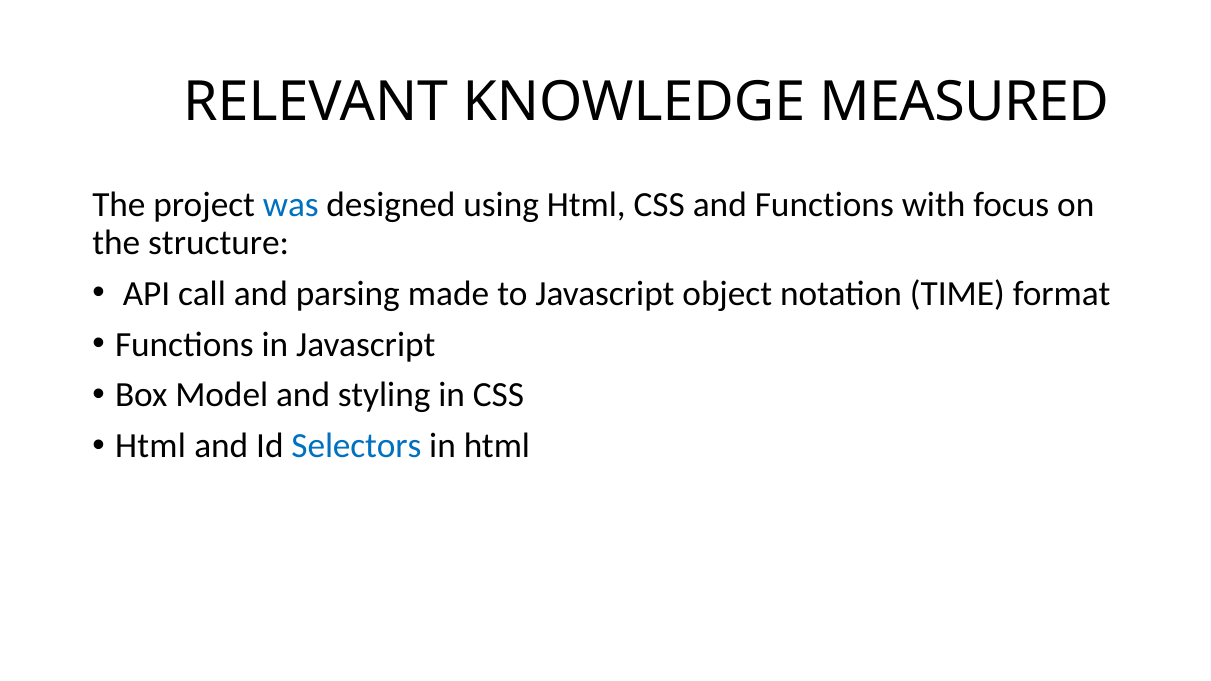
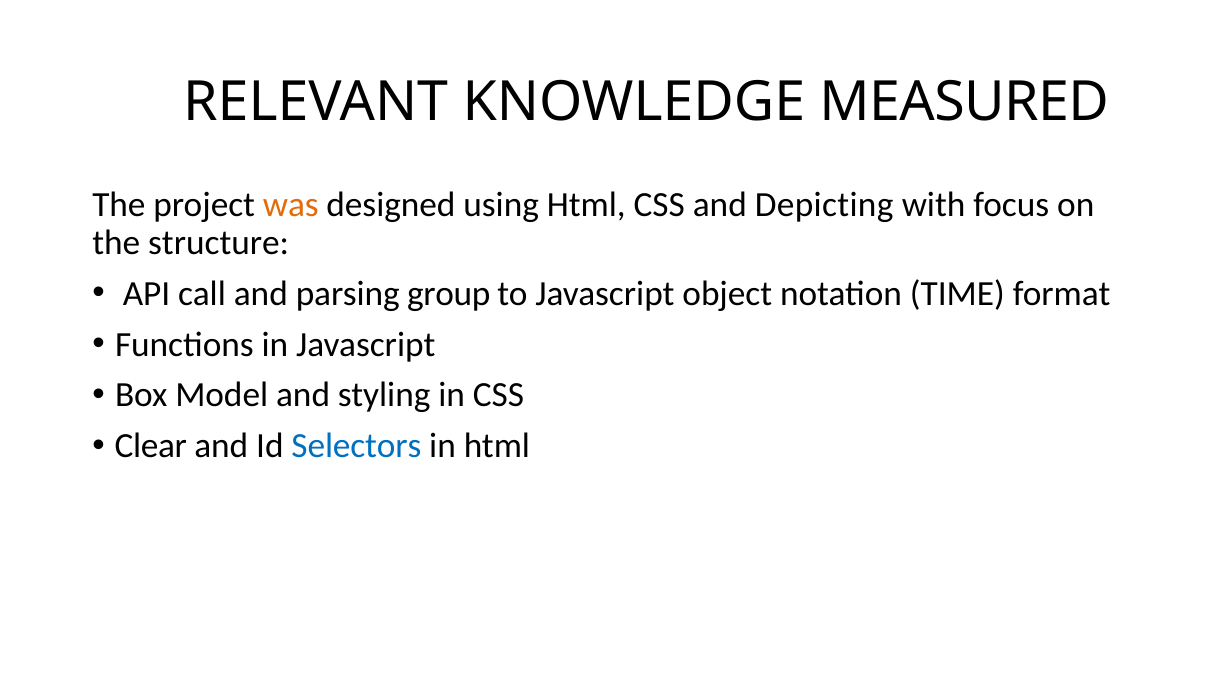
was colour: blue -> orange (291, 205)
and Functions: Functions -> Depicting (824, 205)
made: made -> group (449, 294)
Html: Html -> Clear (151, 446)
